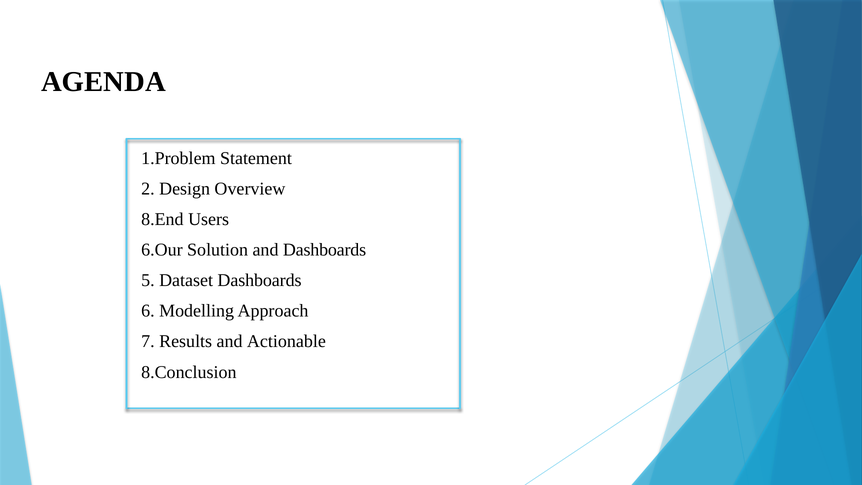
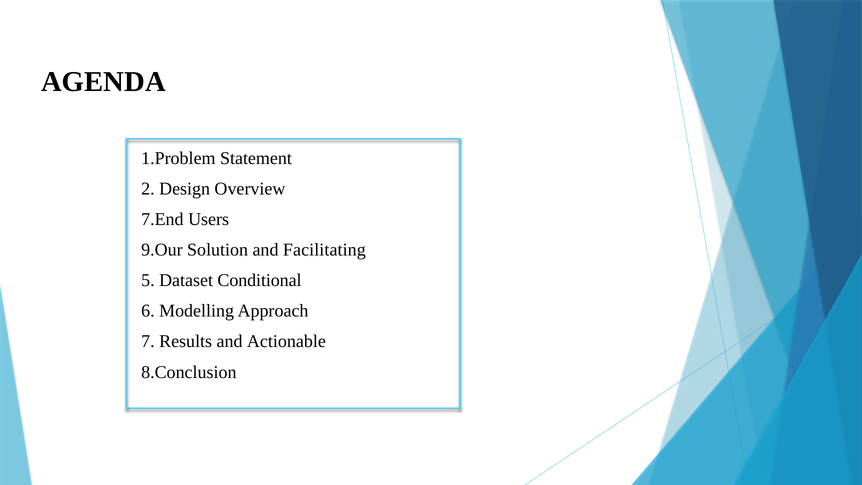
8.End: 8.End -> 7.End (162, 219)
6.Our: 6.Our -> 9.Our (162, 250)
and Dashboards: Dashboards -> Facilitating (324, 250)
Dataset Dashboards: Dashboards -> Conditional (259, 280)
